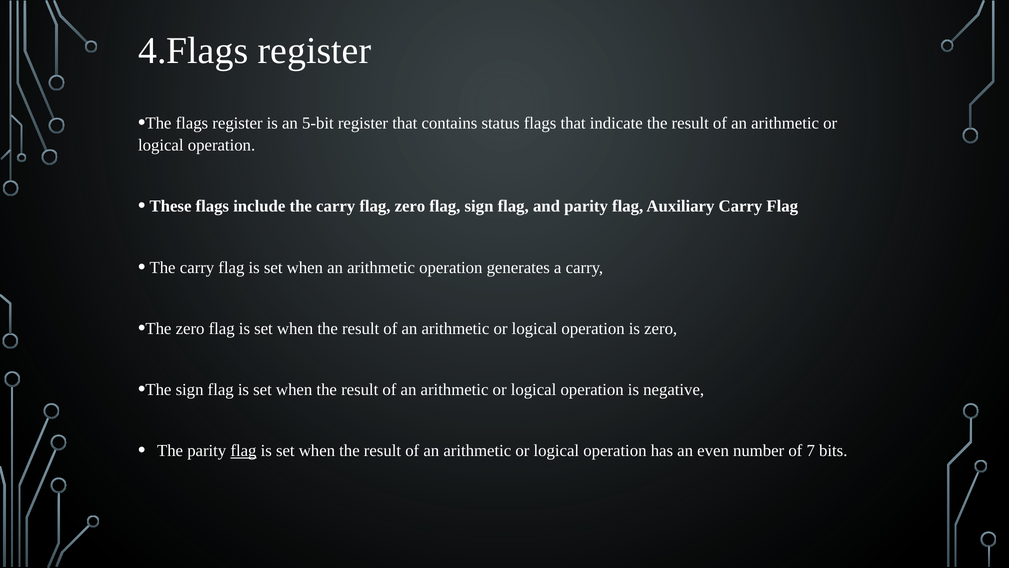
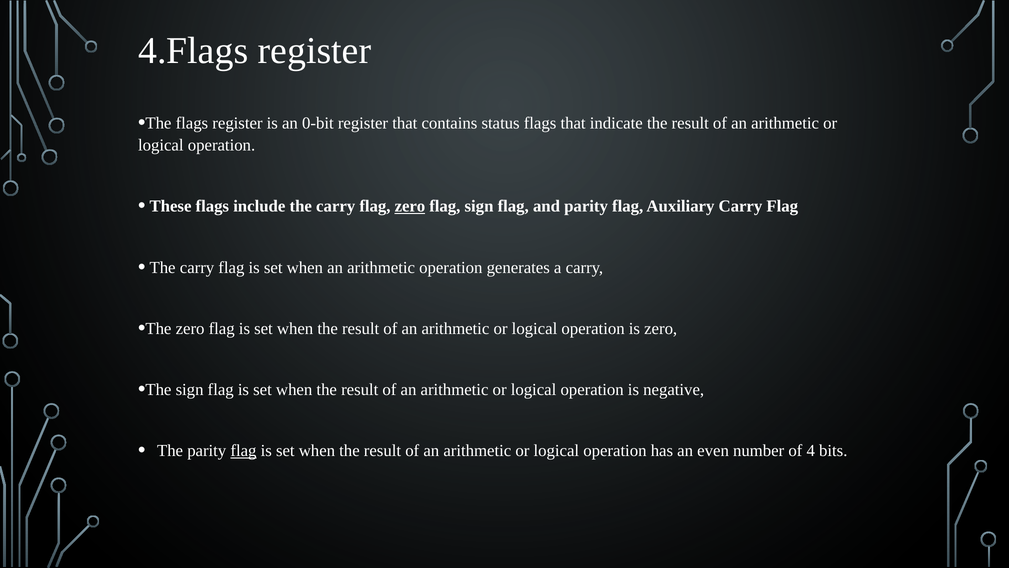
5-bit: 5-bit -> 0-bit (318, 123)
zero underline: none -> present (410, 206)
7: 7 -> 4 (811, 450)
